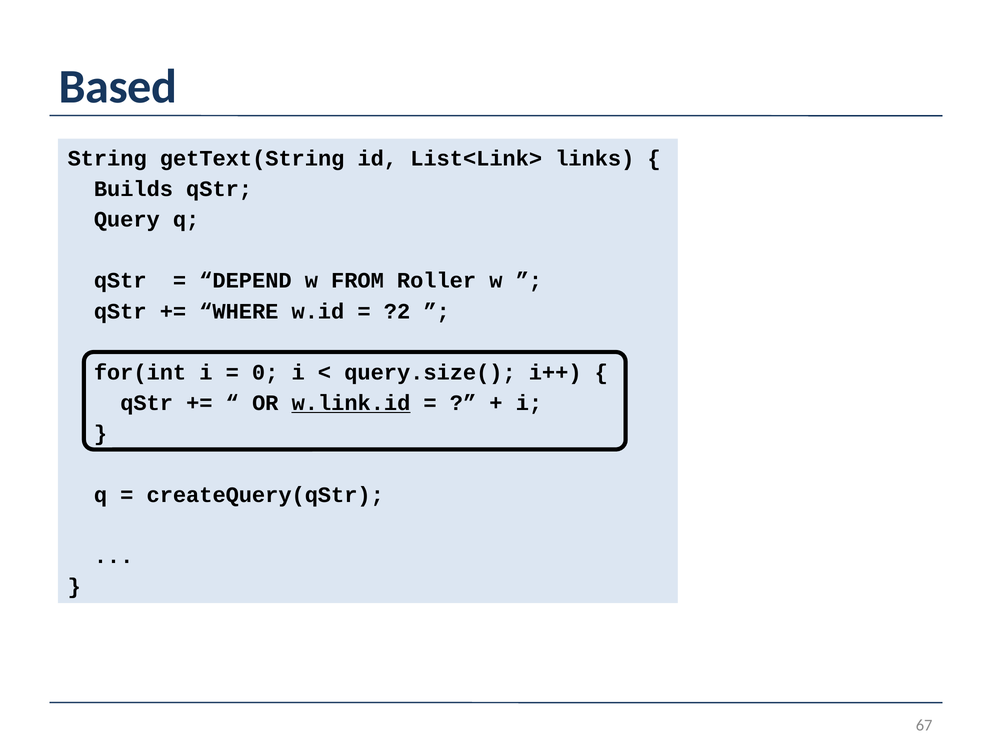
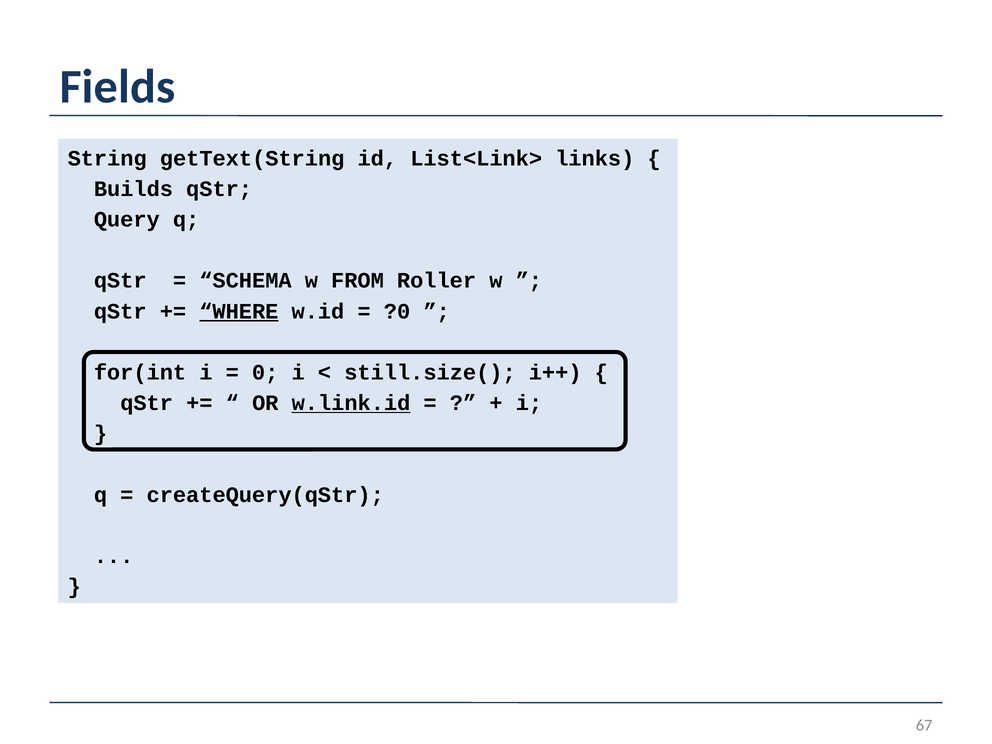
Based: Based -> Fields (118, 87)
DEPEND: DEPEND -> SCHEMA (245, 281)
WHERE underline: none -> present (239, 311)
?2: ?2 -> ?0 (397, 311)
query.size(: query.size( -> still.size( (430, 372)
